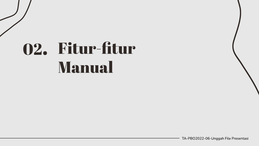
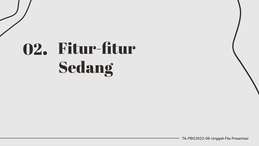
Manual: Manual -> Sedang (86, 67)
